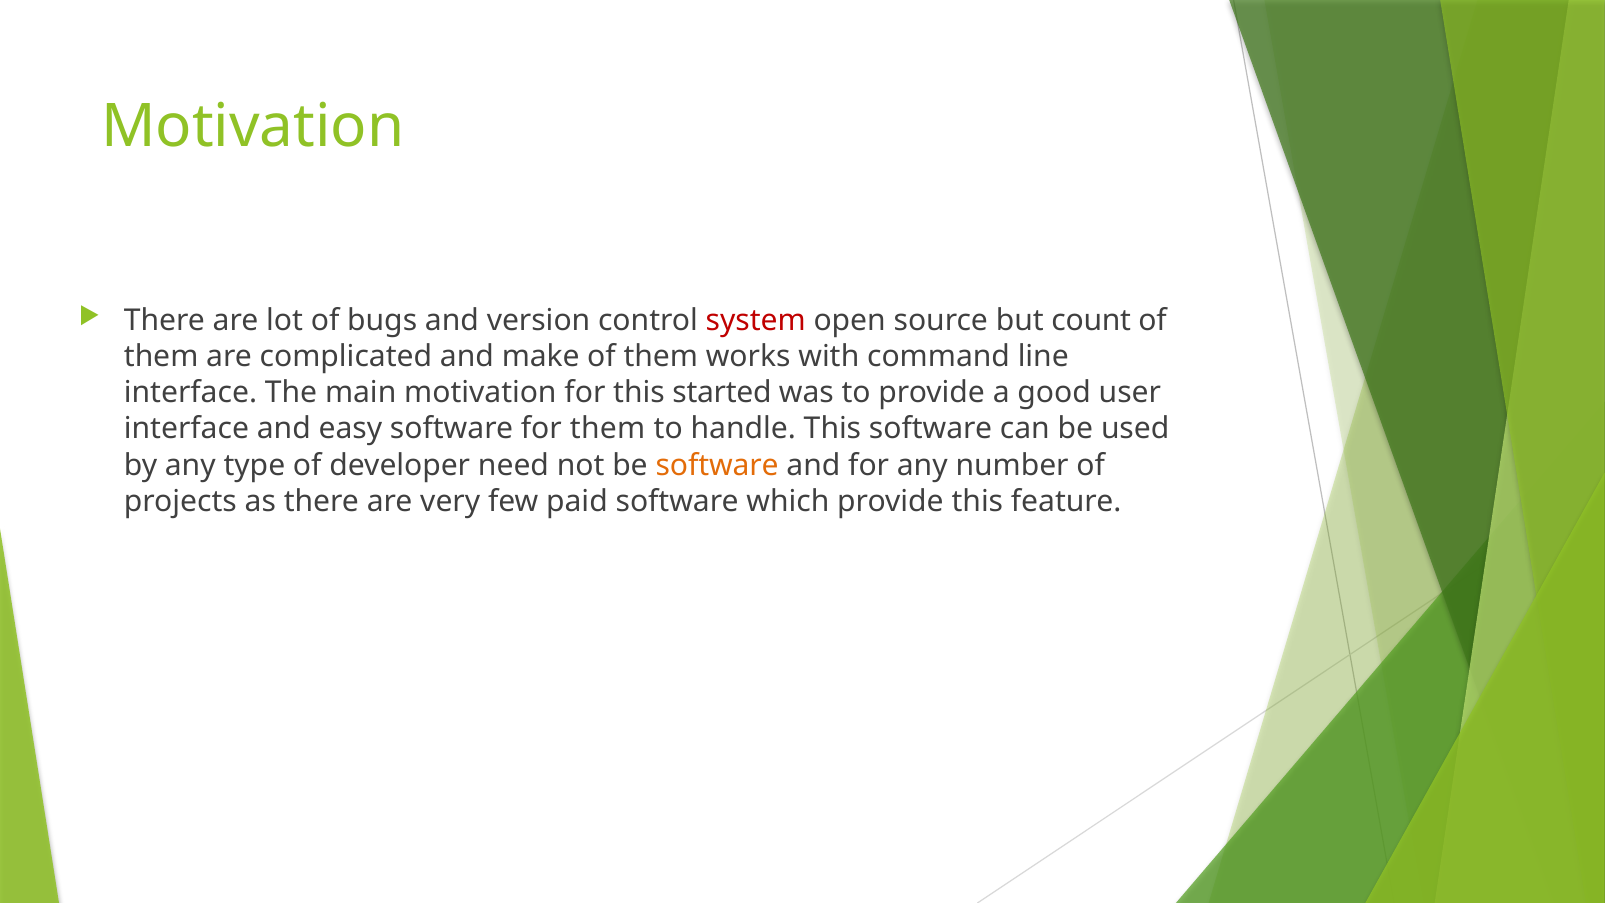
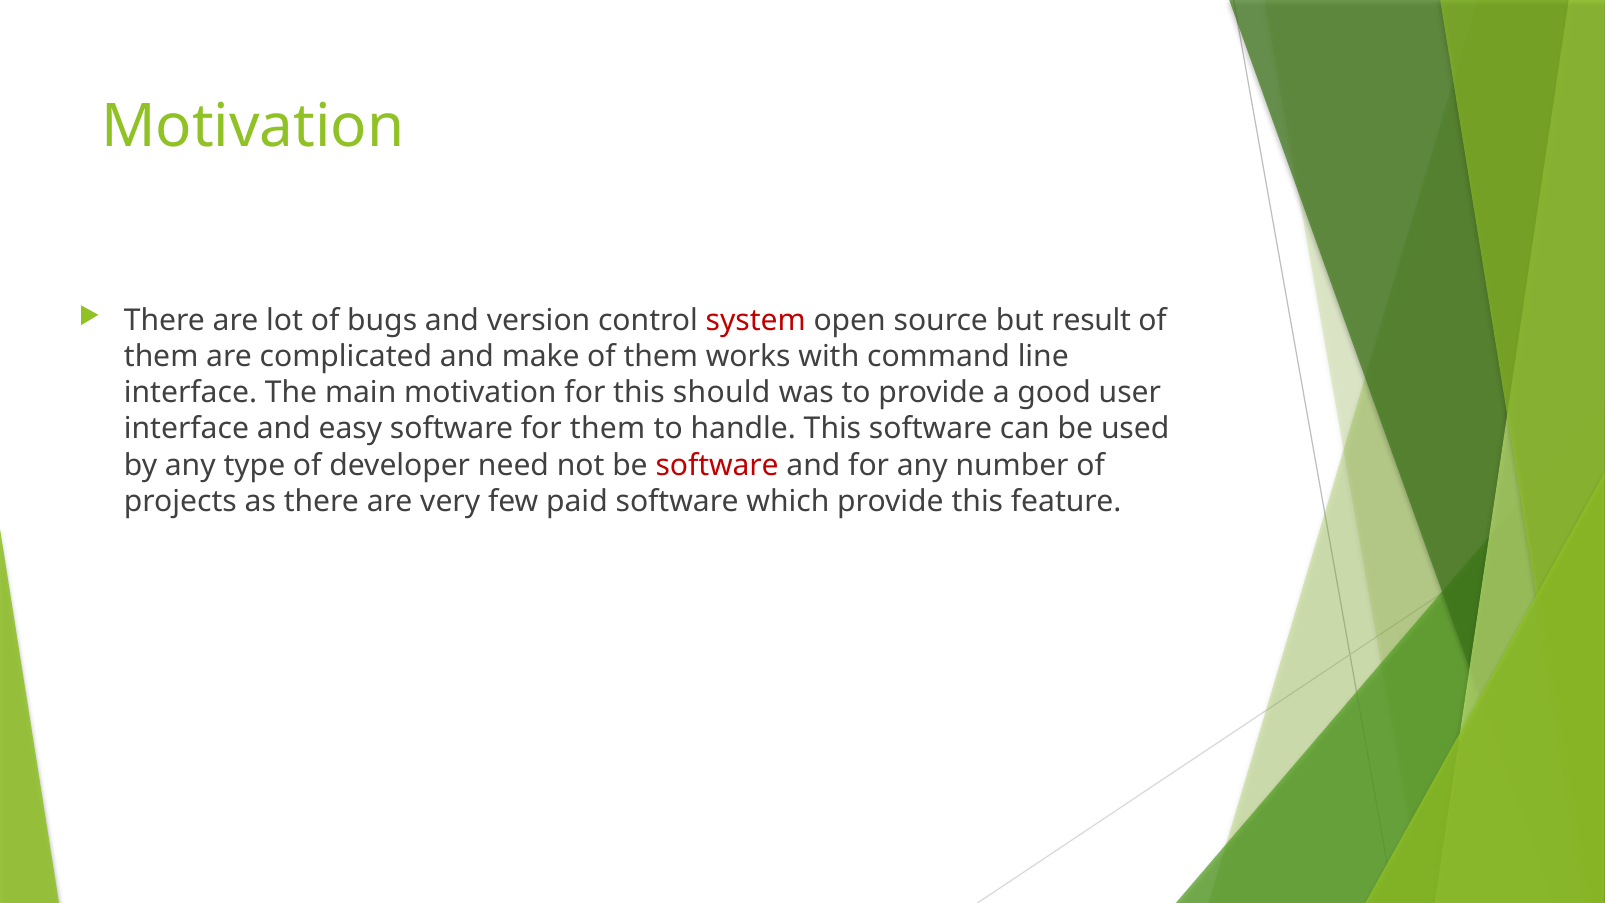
count: count -> result (1091, 321)
started: started -> should (722, 393)
software colour: orange -> red (717, 465)
